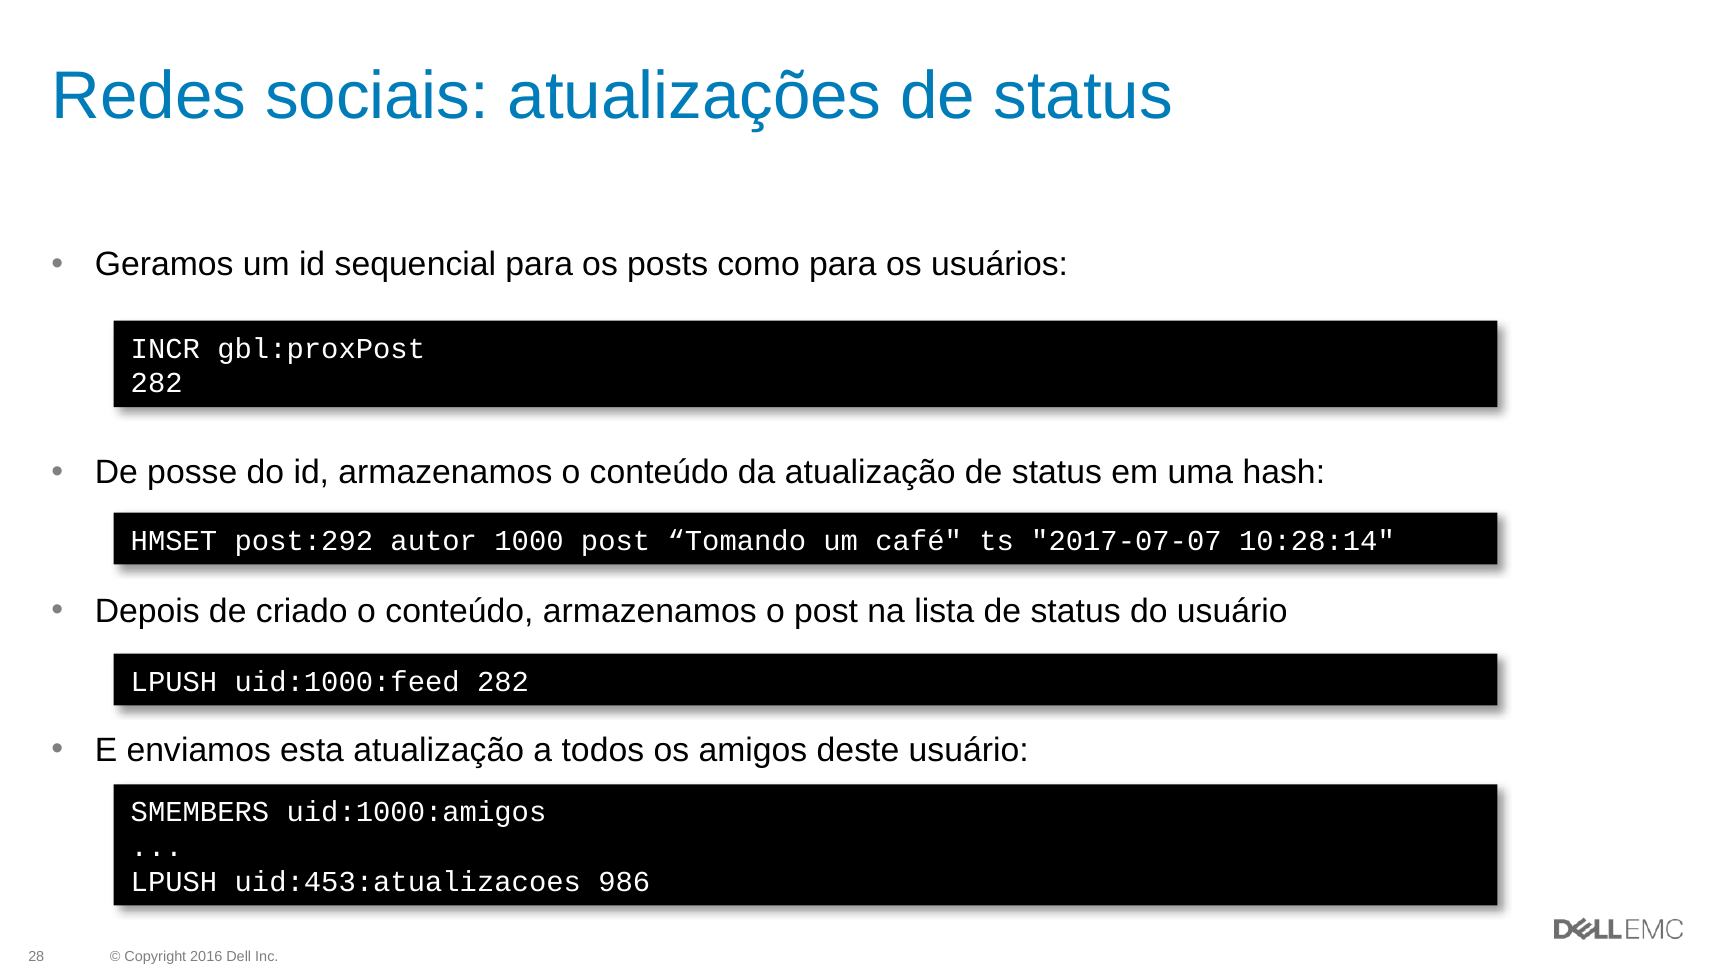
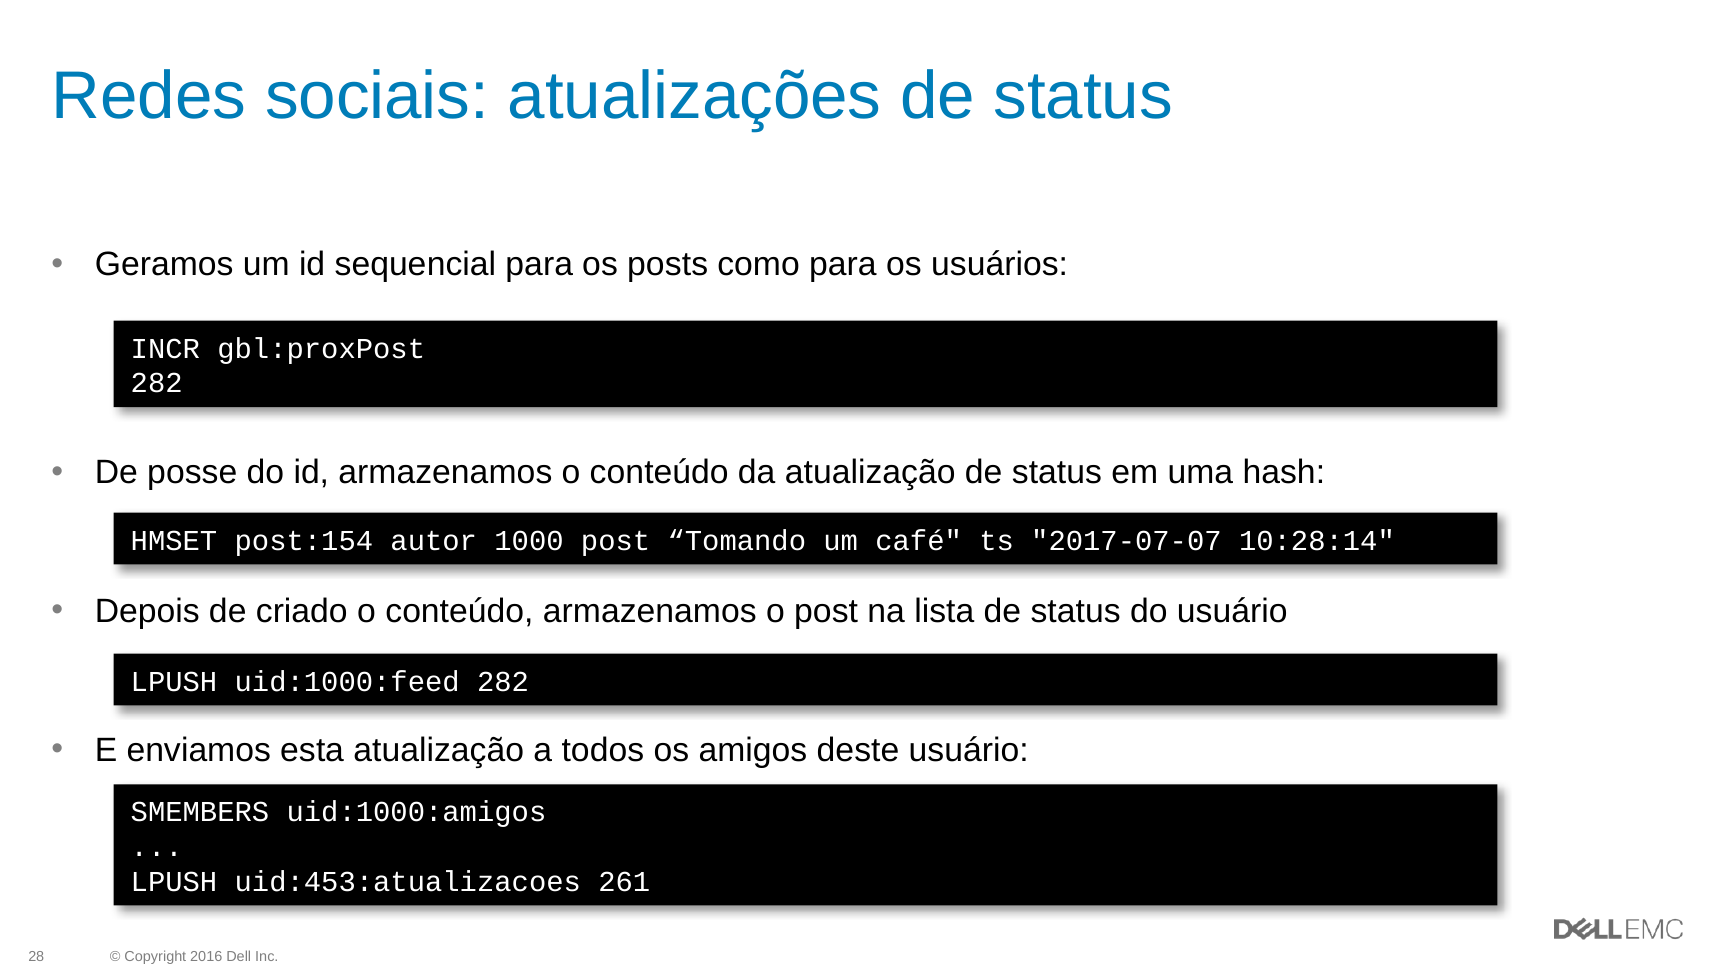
post:292: post:292 -> post:154 (304, 540)
986: 986 -> 261 (624, 881)
